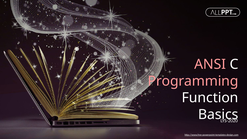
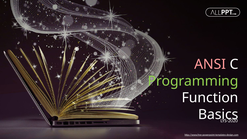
Programming colour: pink -> light green (193, 81)
